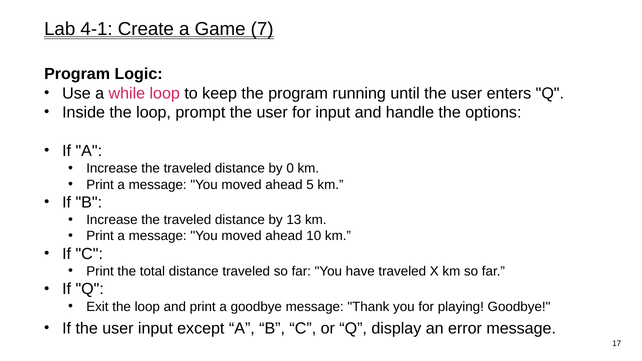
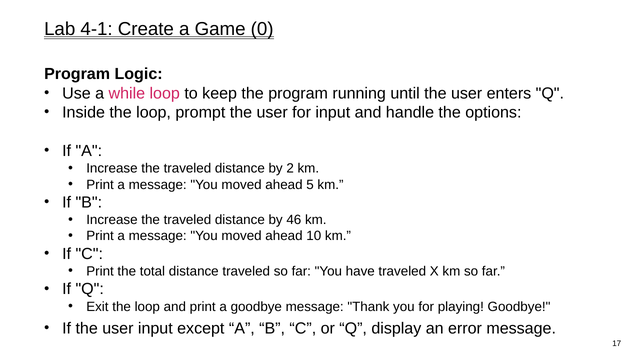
7: 7 -> 0 (262, 29)
0: 0 -> 2 (290, 169)
13: 13 -> 46 (294, 220)
